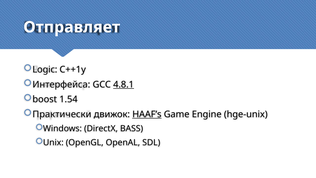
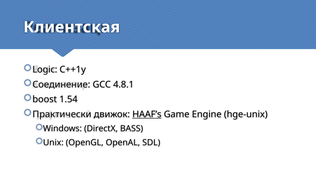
Отправляет: Отправляет -> Клиентская (72, 27)
Интерфейса: Интерфейса -> Соединение (61, 84)
4.8.1 underline: present -> none (124, 84)
